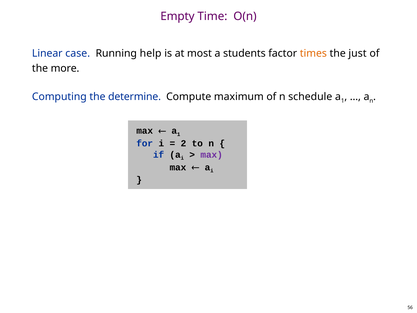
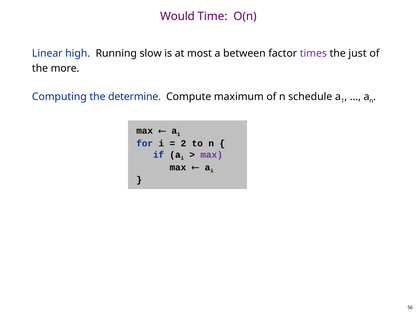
Empty: Empty -> Would (177, 16)
case: case -> high (78, 53)
help: help -> slow (151, 53)
students: students -> between (244, 53)
times colour: orange -> purple (313, 53)
